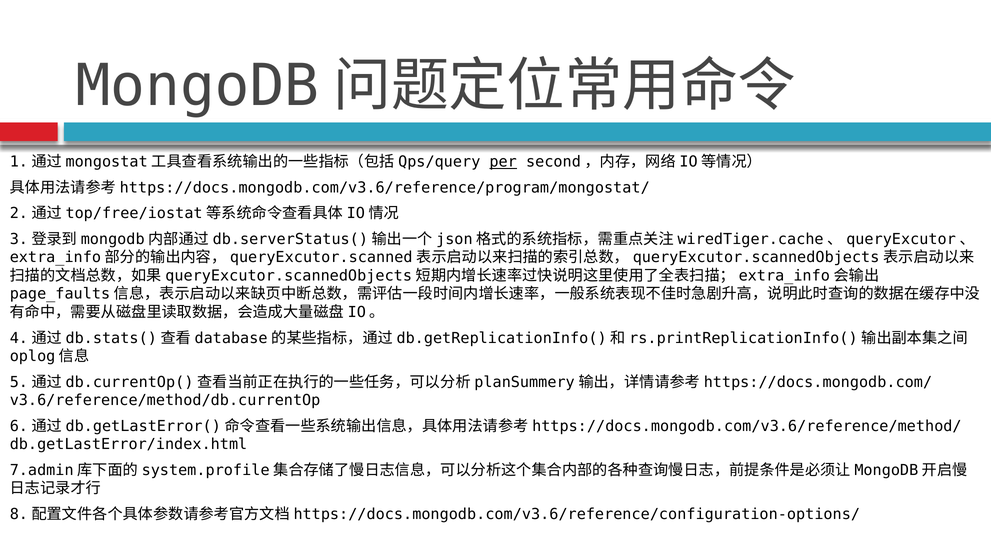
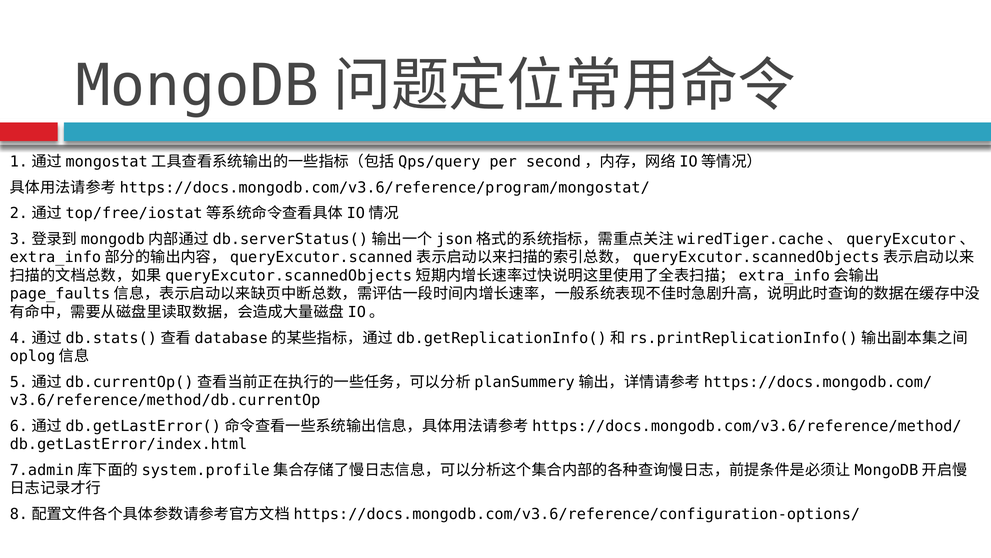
per underline: present -> none (503, 162)
